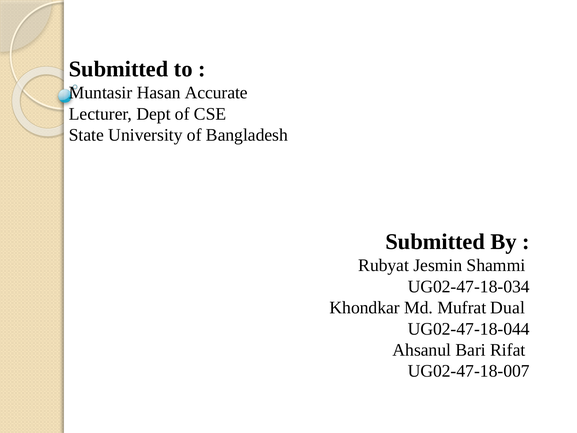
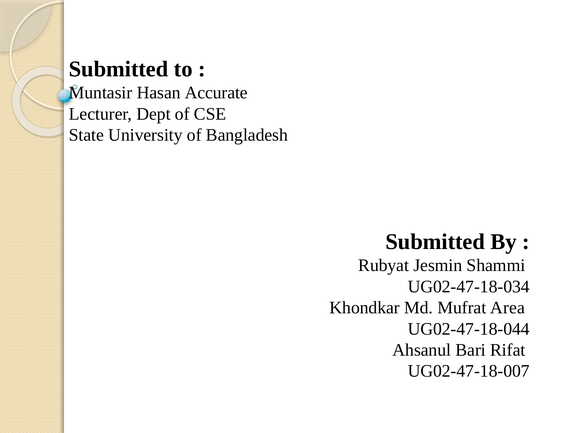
Dual: Dual -> Area (508, 308)
